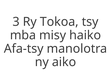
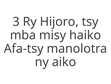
Tokoa: Tokoa -> Hijoro (59, 22)
